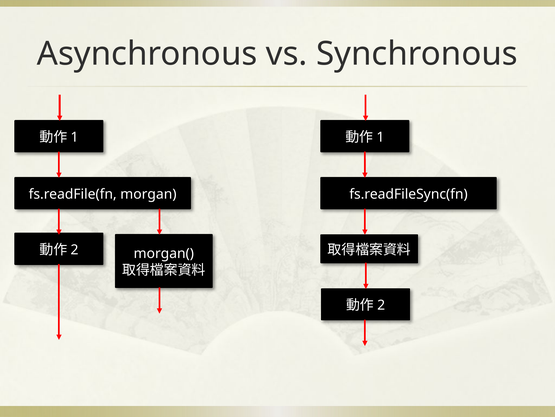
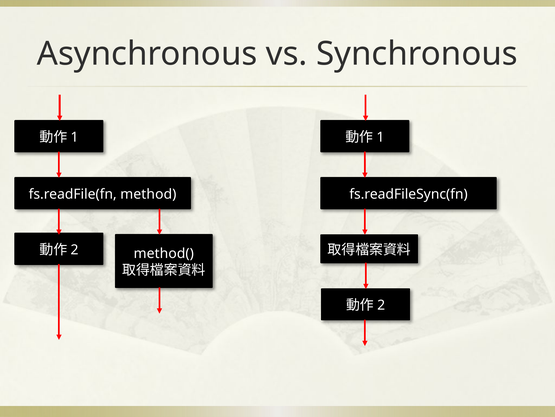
morgan: morgan -> method (148, 194)
morgan(: morgan( -> method( (164, 253)
